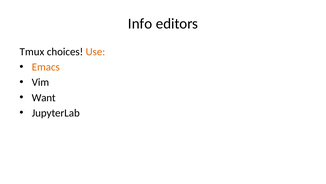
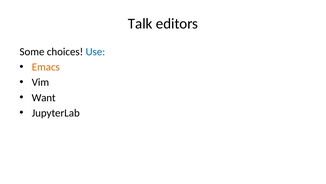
Info: Info -> Talk (140, 24)
Tmux: Tmux -> Some (32, 52)
Use colour: orange -> blue (95, 52)
